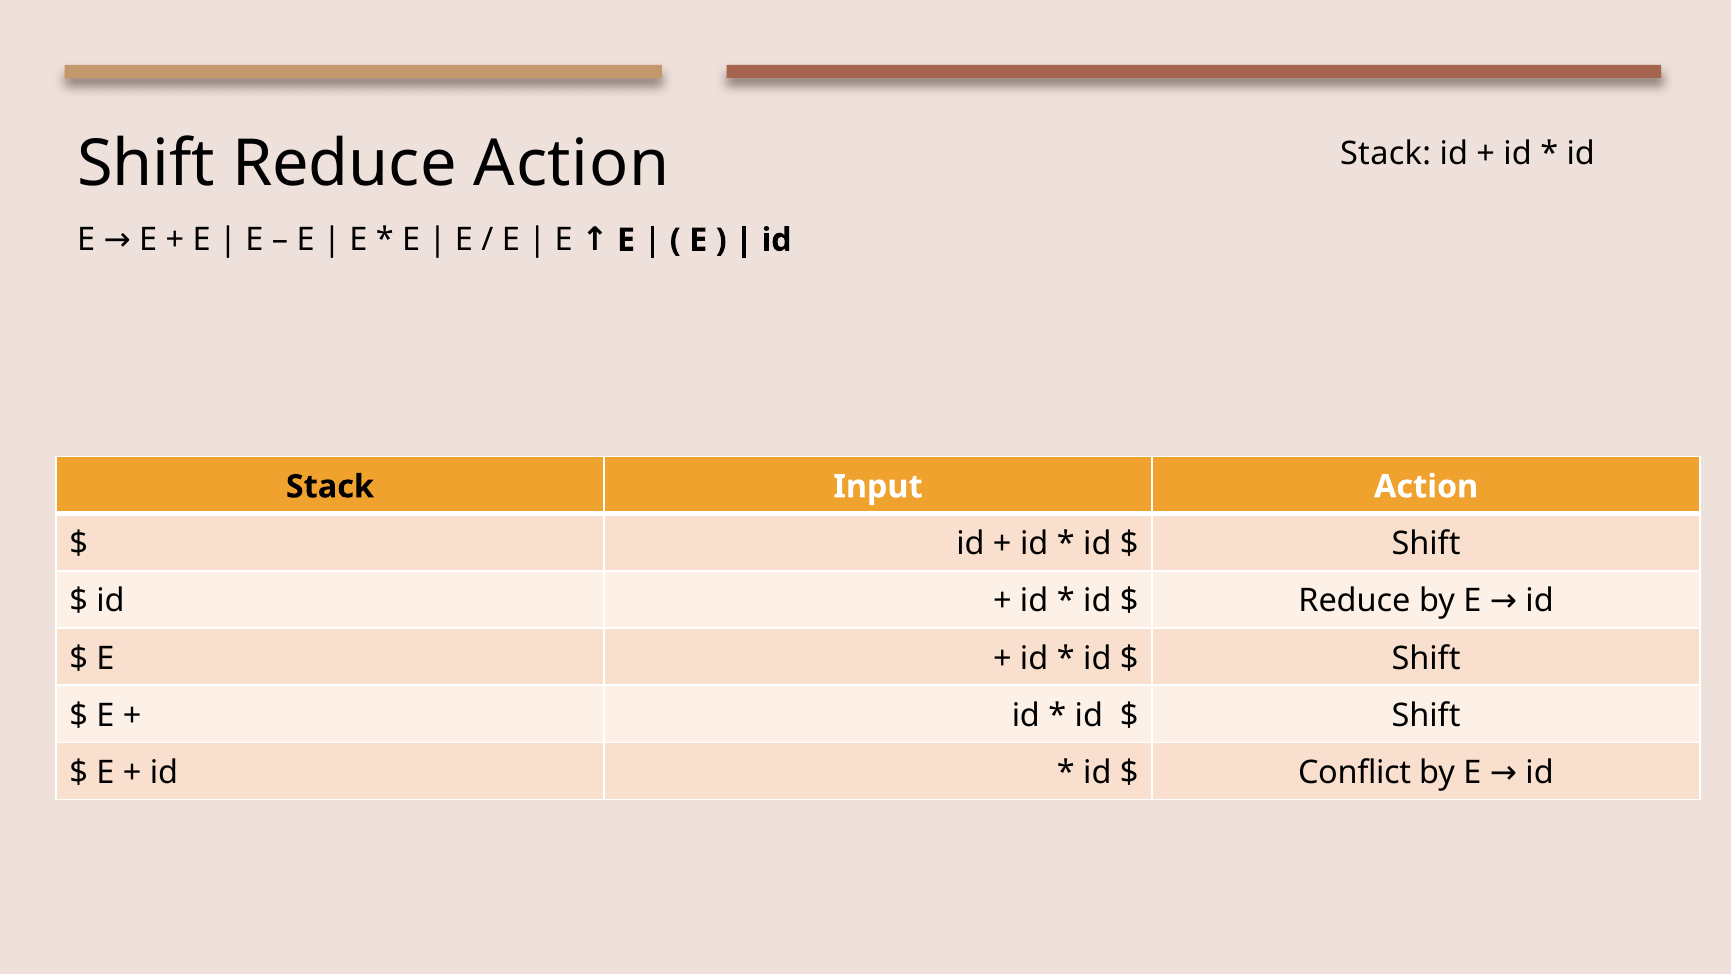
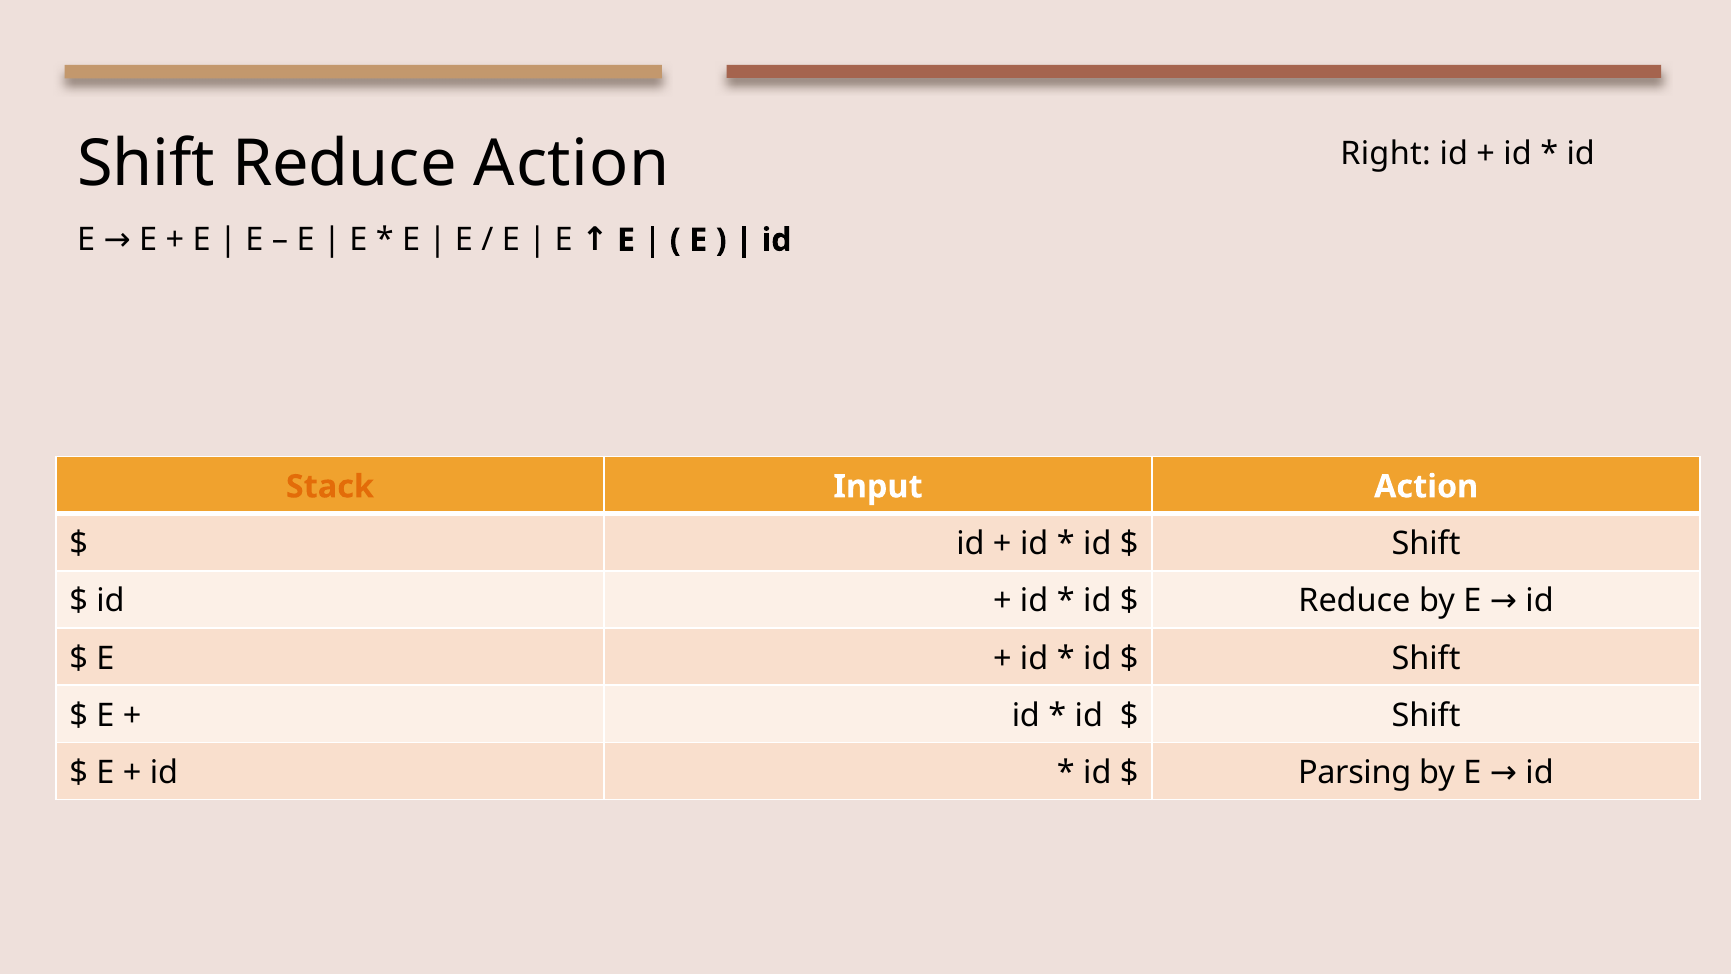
Stack: Stack -> Right (1386, 154)
Stack colour: black -> orange (330, 487)
Conflict: Conflict -> Parsing (1355, 773)
